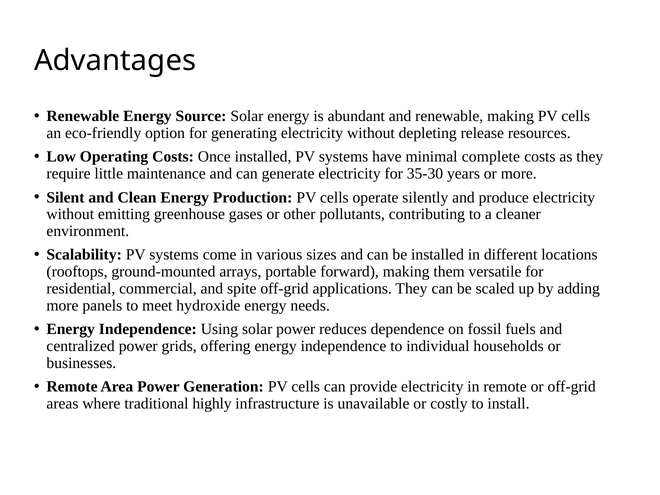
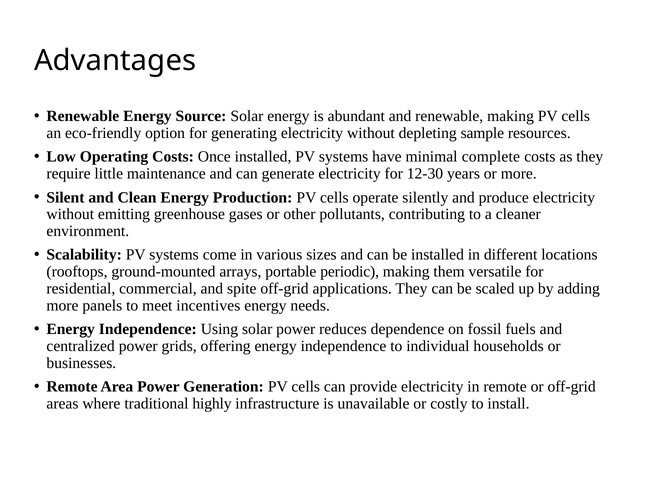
release: release -> sample (482, 133)
35-30: 35-30 -> 12-30 (425, 174)
forward: forward -> periodic (350, 272)
hydroxide: hydroxide -> incentives (208, 305)
